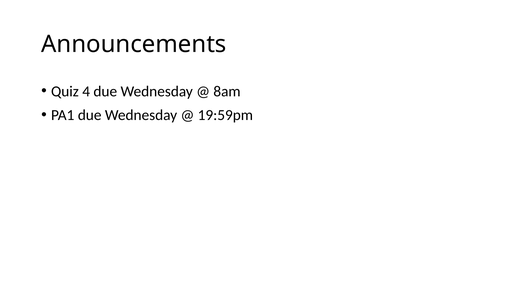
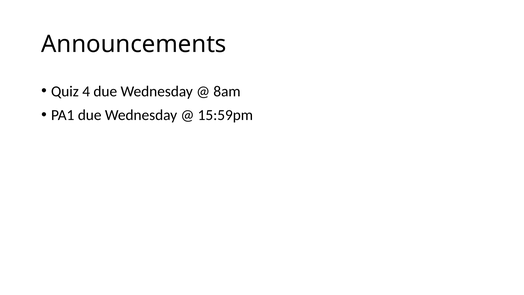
19:59pm: 19:59pm -> 15:59pm (225, 115)
